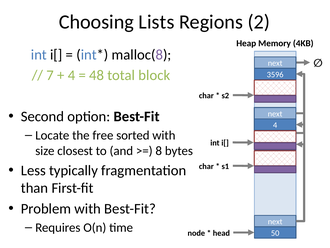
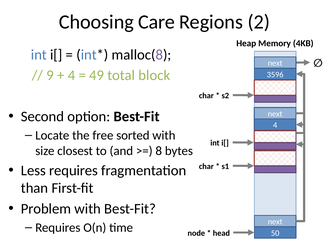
Lists: Lists -> Care (157, 22)
7: 7 -> 9 (50, 75)
48: 48 -> 49 (97, 75)
Less typically: typically -> requires (74, 170)
